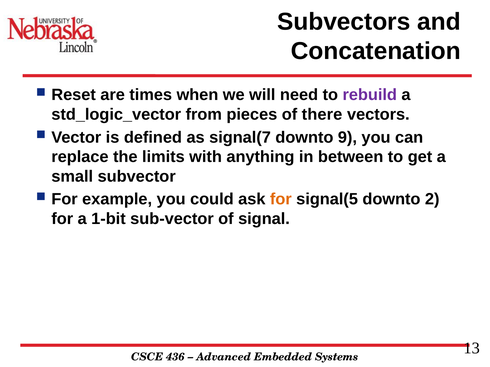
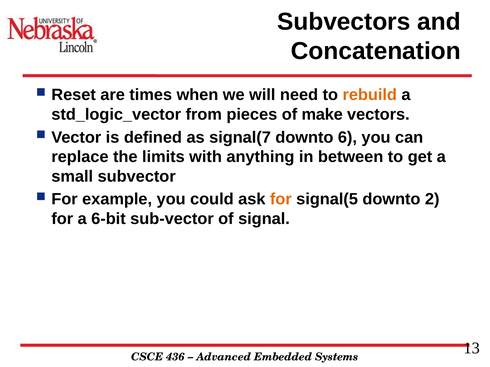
rebuild colour: purple -> orange (370, 95)
there: there -> make (322, 115)
9: 9 -> 6 (347, 137)
1-bit: 1-bit -> 6-bit (108, 219)
